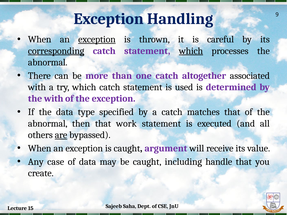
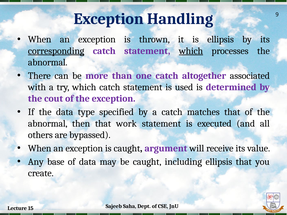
exception underline: present -> none (97, 39)
is careful: careful -> ellipsis (221, 39)
the with: with -> cout (54, 99)
are underline: present -> none (61, 135)
case: case -> base (56, 162)
including handle: handle -> ellipsis (219, 162)
